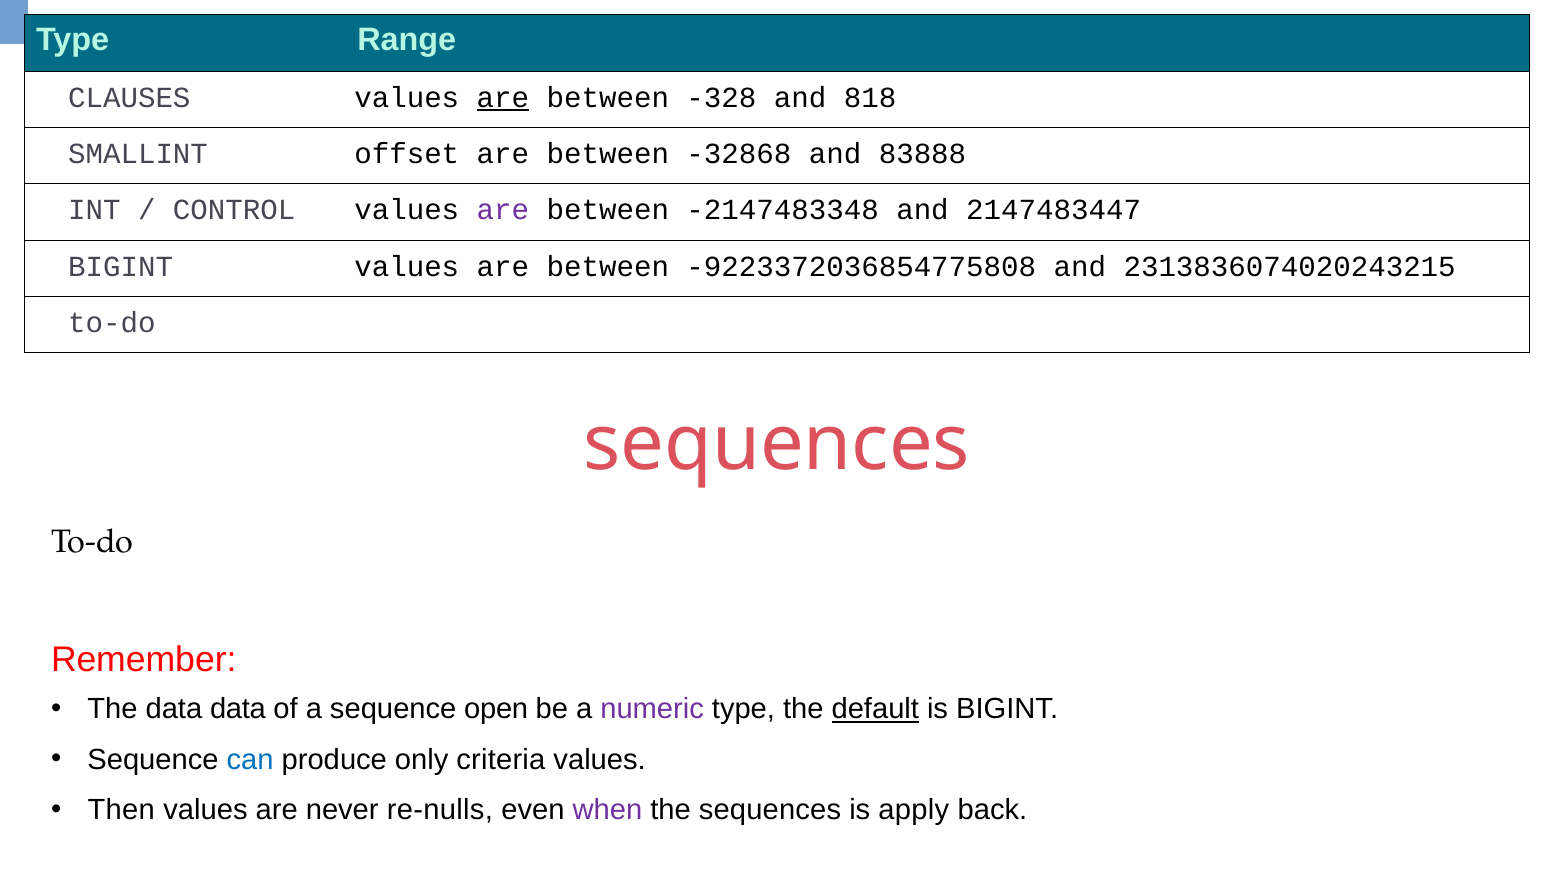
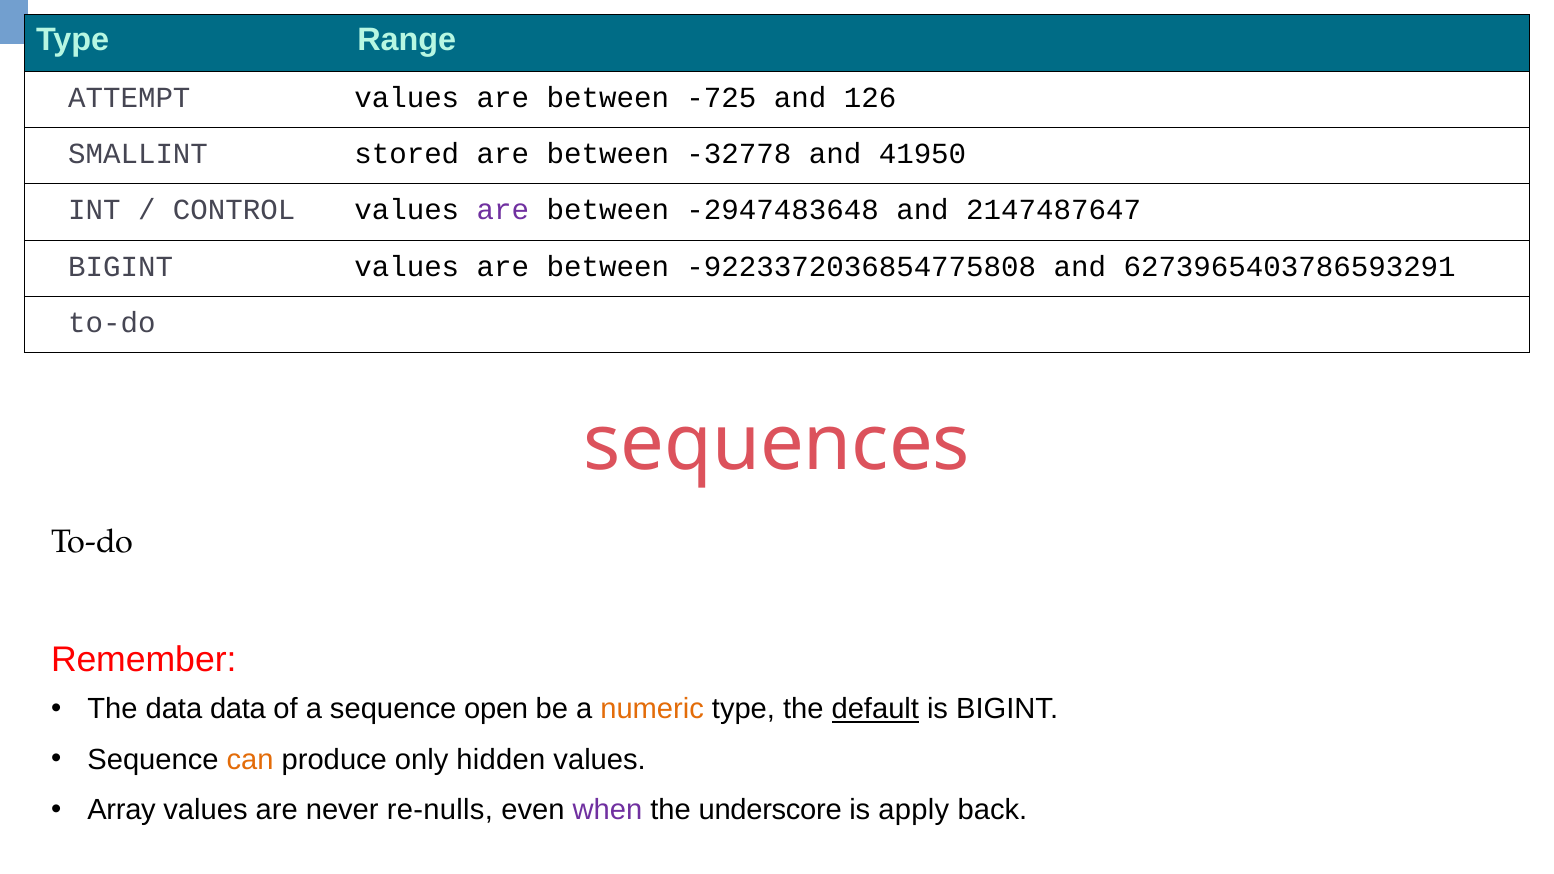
CLAUSES: CLAUSES -> ATTEMPT (129, 98)
are underline: present -> none (503, 98)
-328: -328 -> -725 (721, 98)
818: 818 -> 126 (870, 98)
offset: offset -> stored (407, 154)
-32868: -32868 -> -32778 (739, 154)
83888: 83888 -> 41950 (923, 154)
-2147483348: -2147483348 -> -2947483648 (783, 210)
2147483447: 2147483447 -> 2147487647 (1054, 210)
2313836074020243215: 2313836074020243215 -> 6273965403786593291 (1290, 267)
numeric colour: purple -> orange (652, 709)
can colour: blue -> orange (250, 760)
criteria: criteria -> hidden (501, 760)
Then: Then -> Array (122, 810)
the sequences: sequences -> underscore (770, 810)
